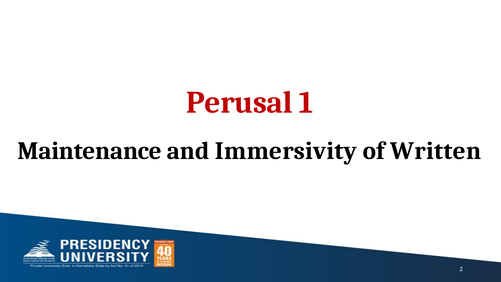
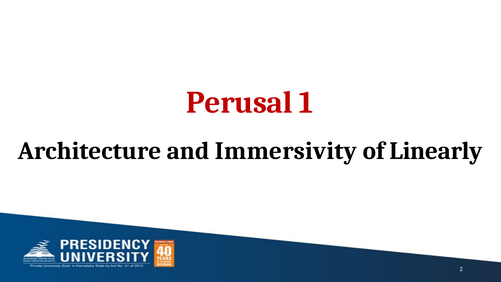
Maintenance: Maintenance -> Architecture (90, 151)
Written: Written -> Linearly (436, 151)
